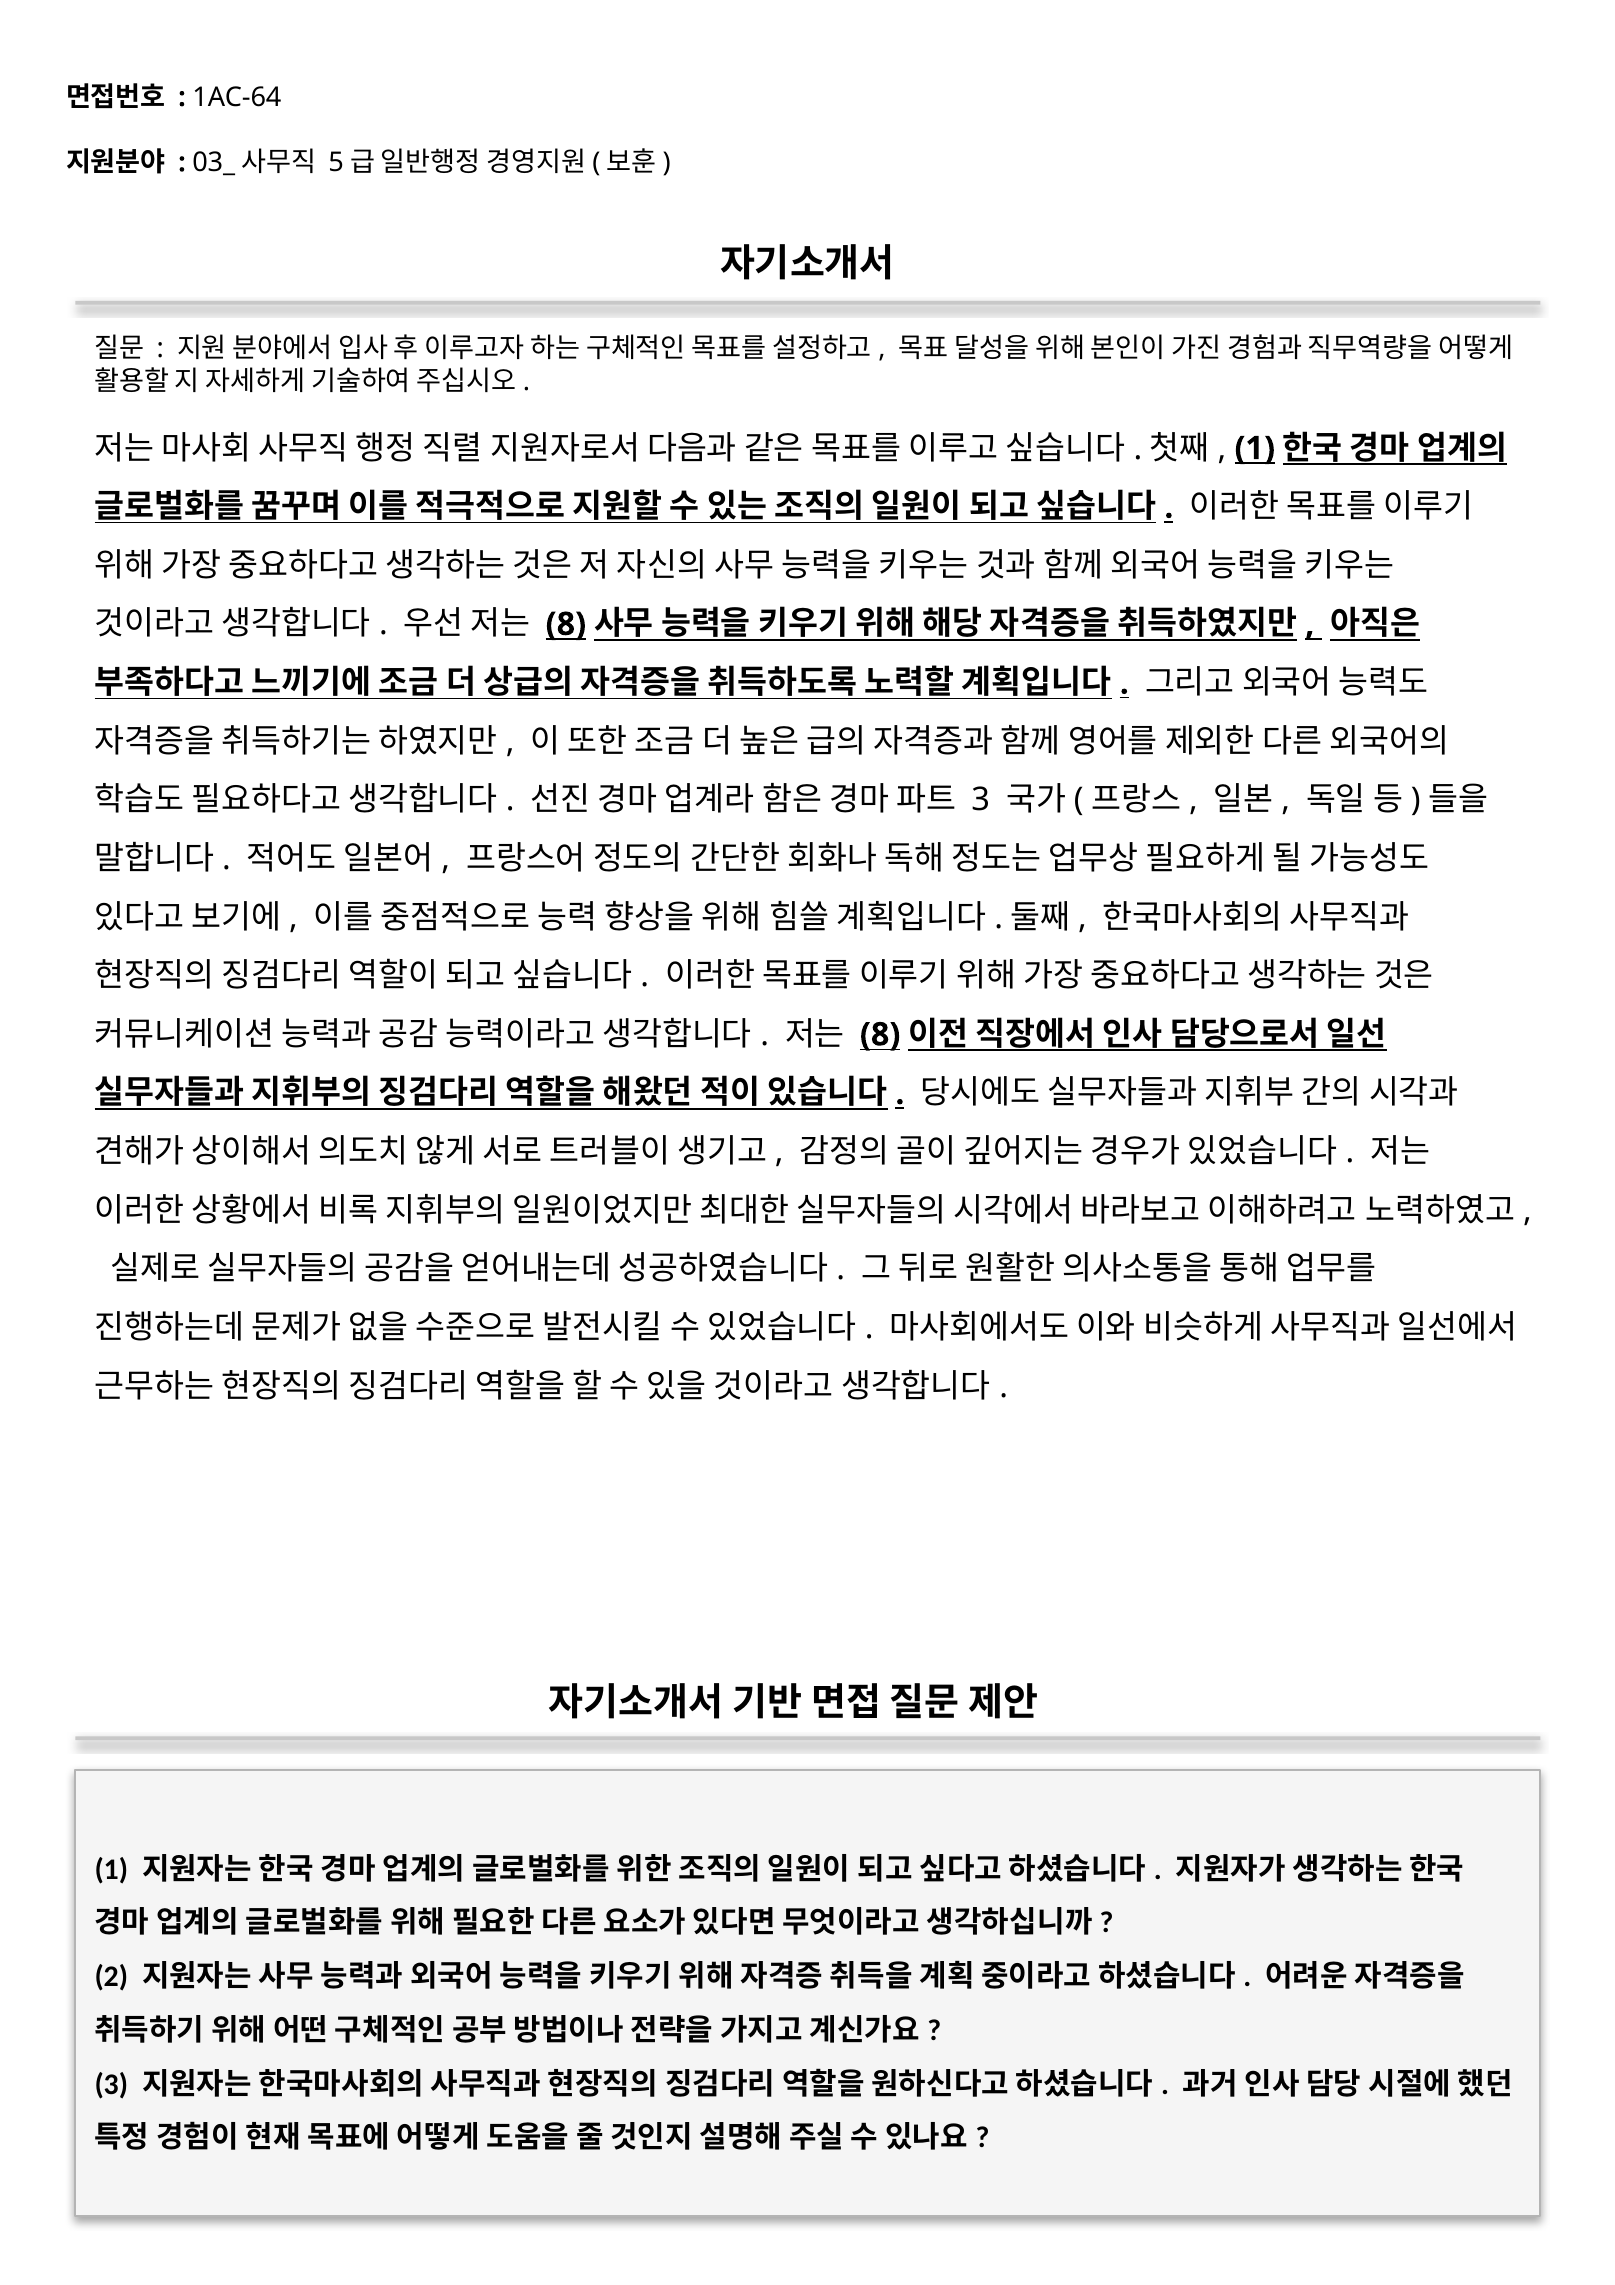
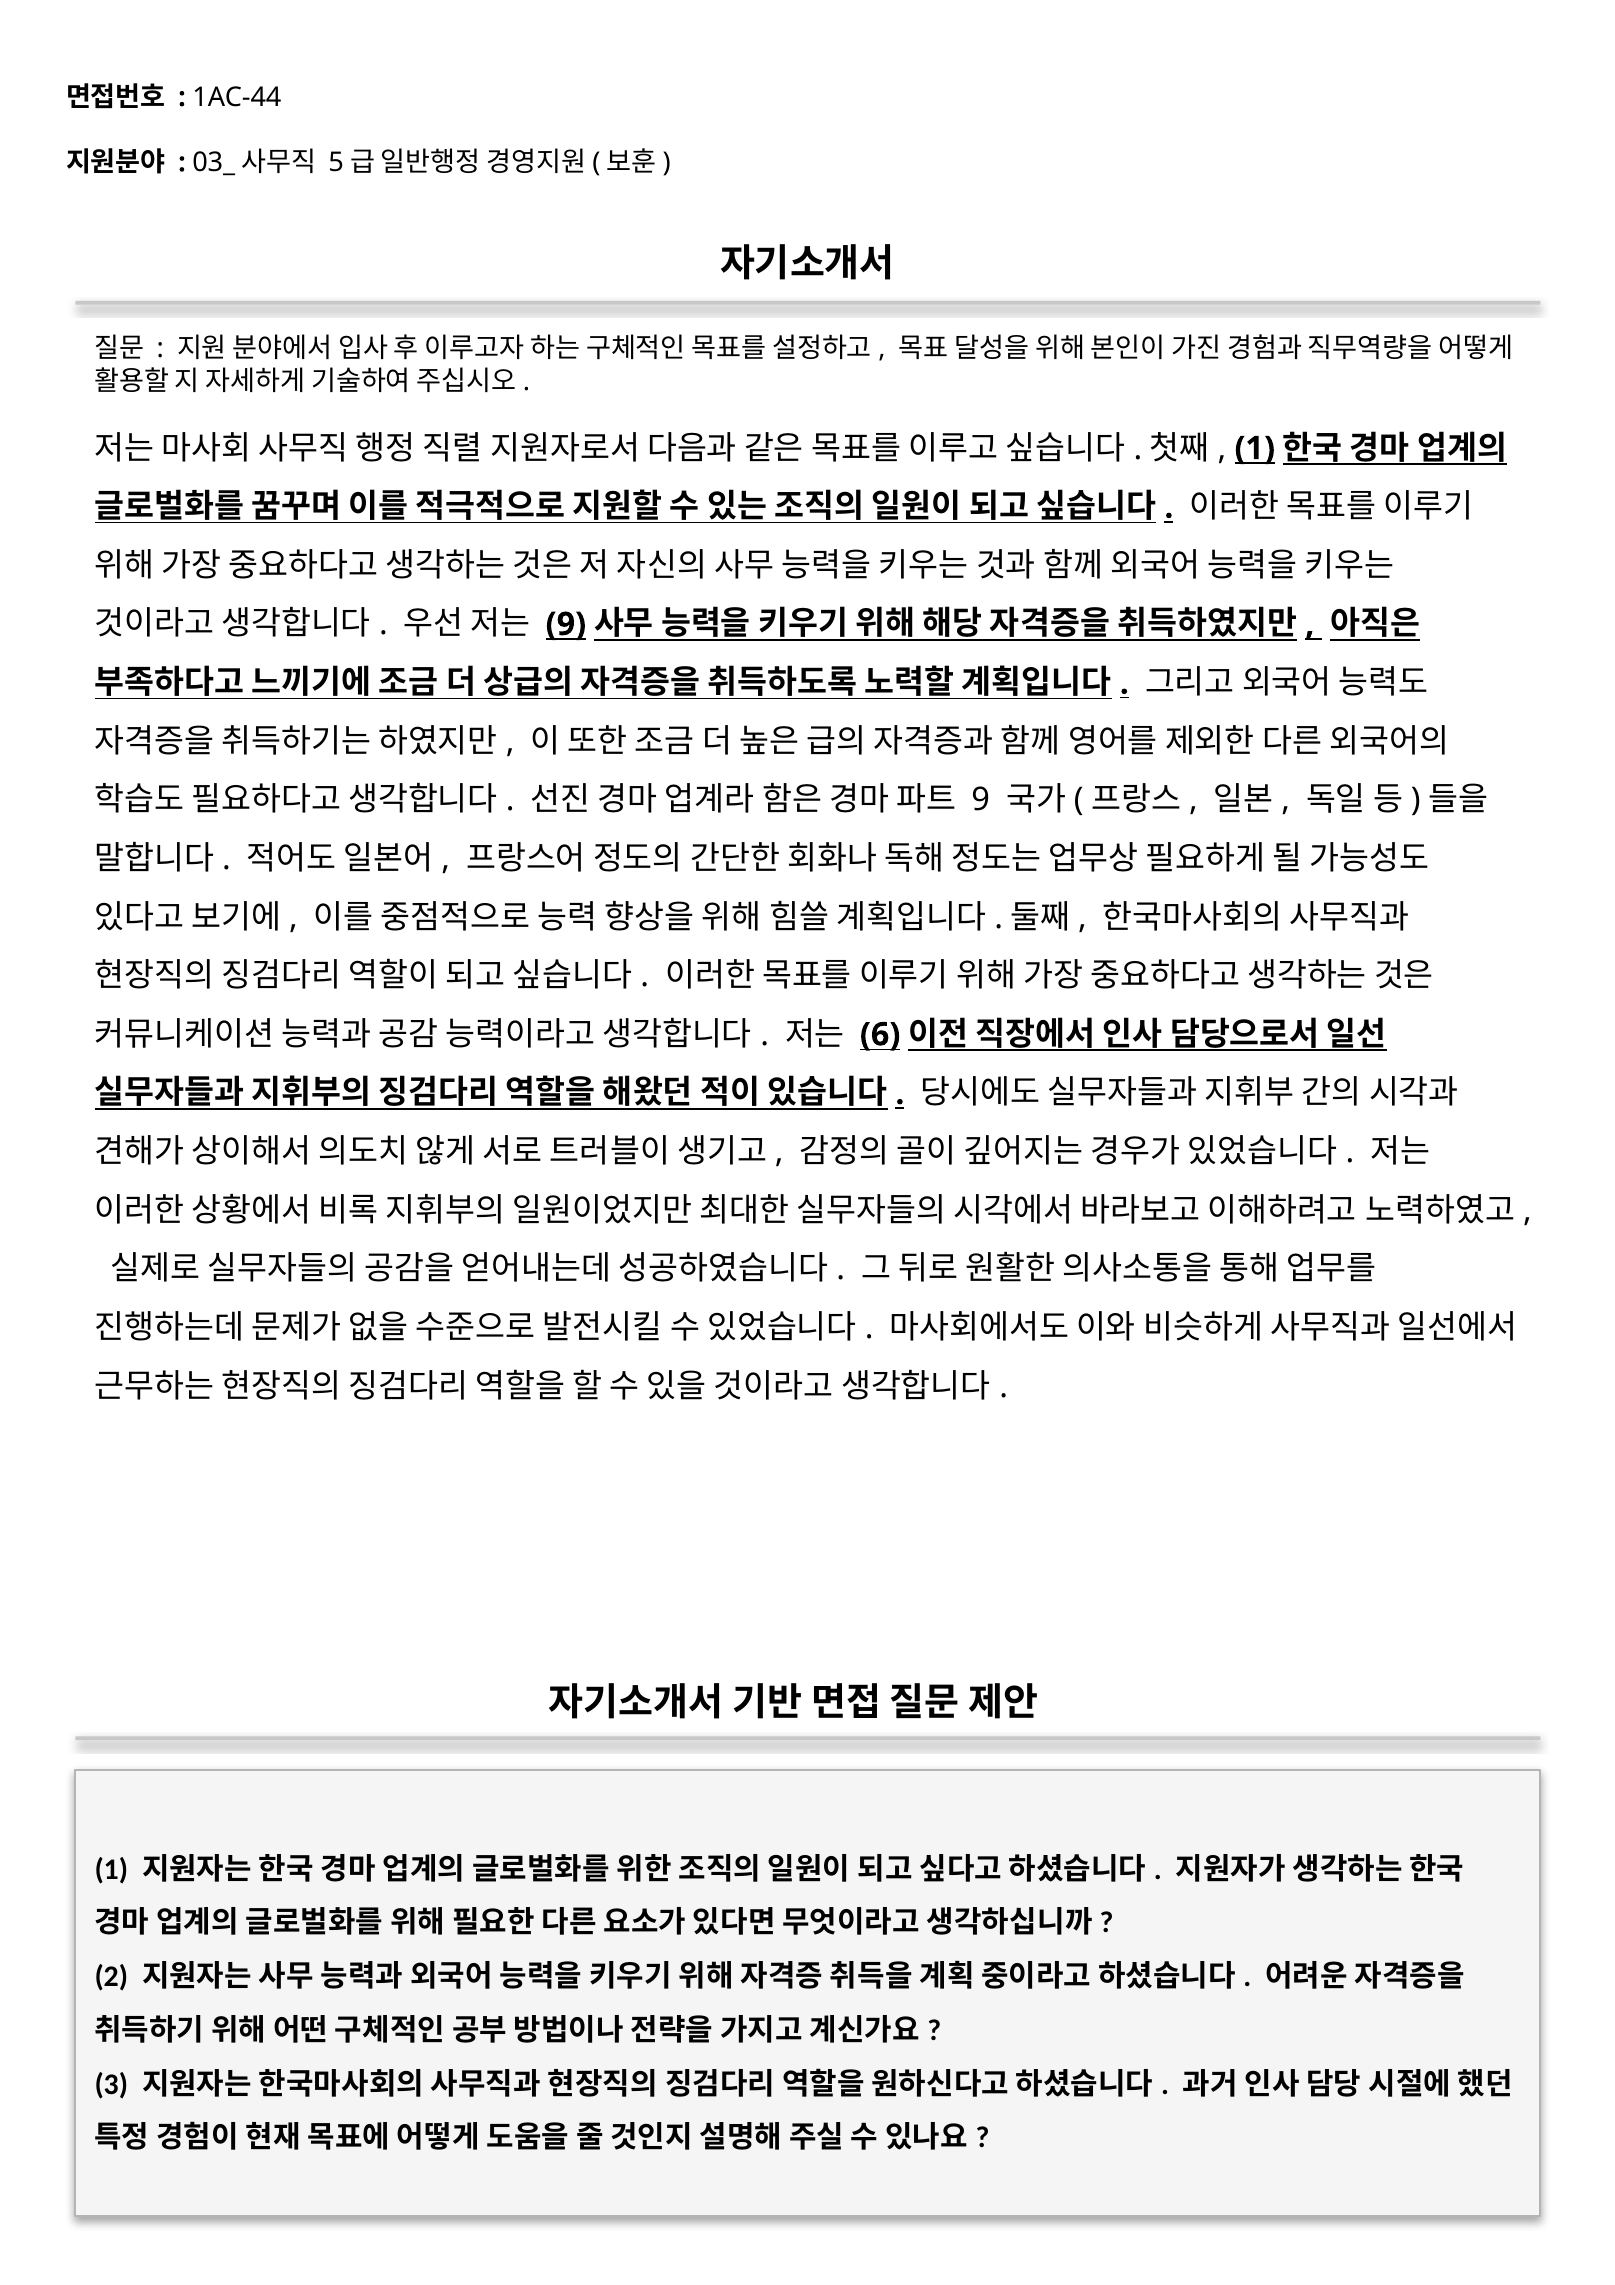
1AC-64: 1AC-64 -> 1AC-44 (237, 97)
8: 8 -> 9 (566, 624)
3: 3 -> 9 (981, 800)
8: 8 -> 6 (880, 1034)
